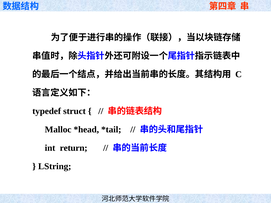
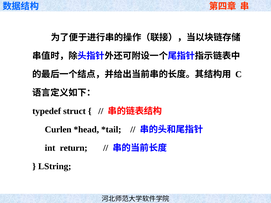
Malloc: Malloc -> Curlen (58, 130)
